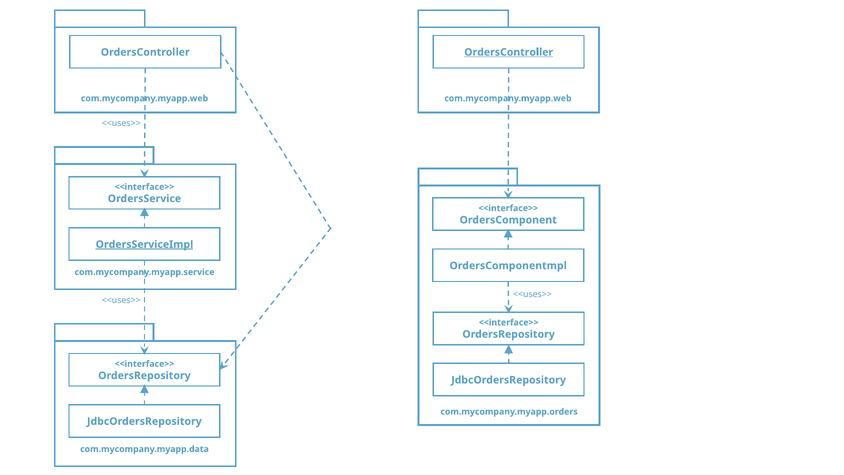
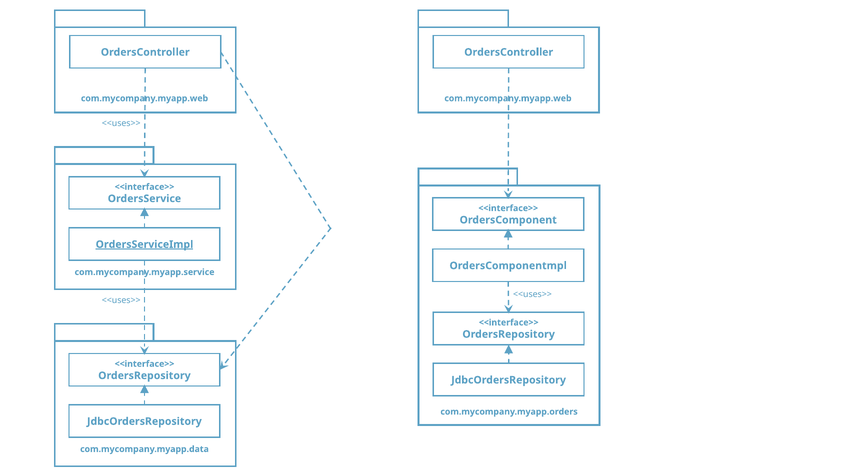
OrdersController underline: present -> none (509, 52)
